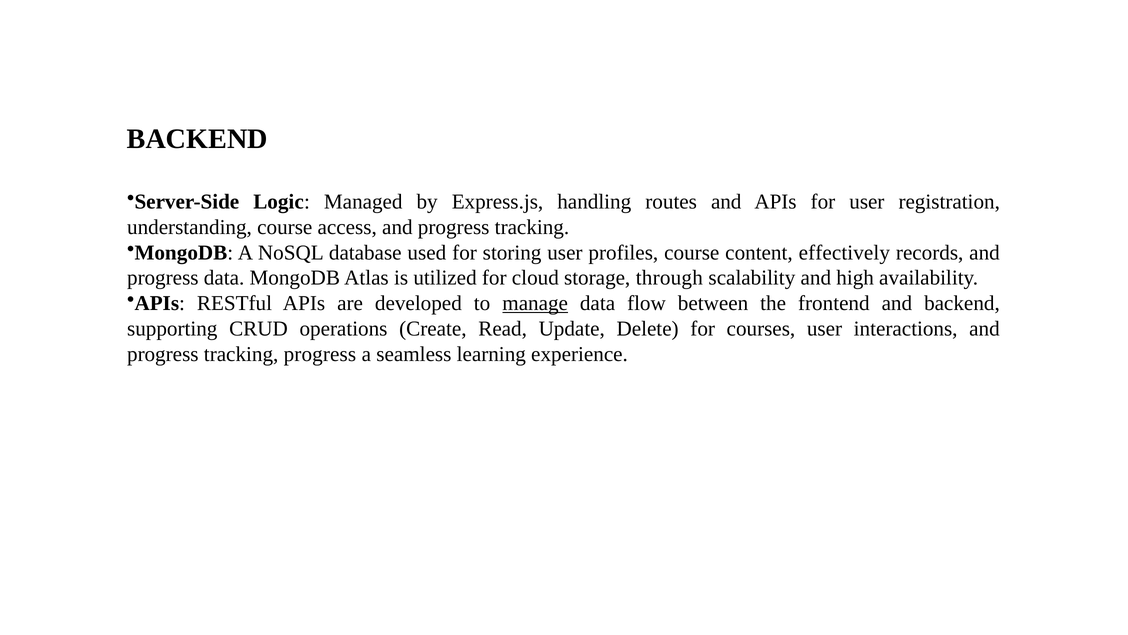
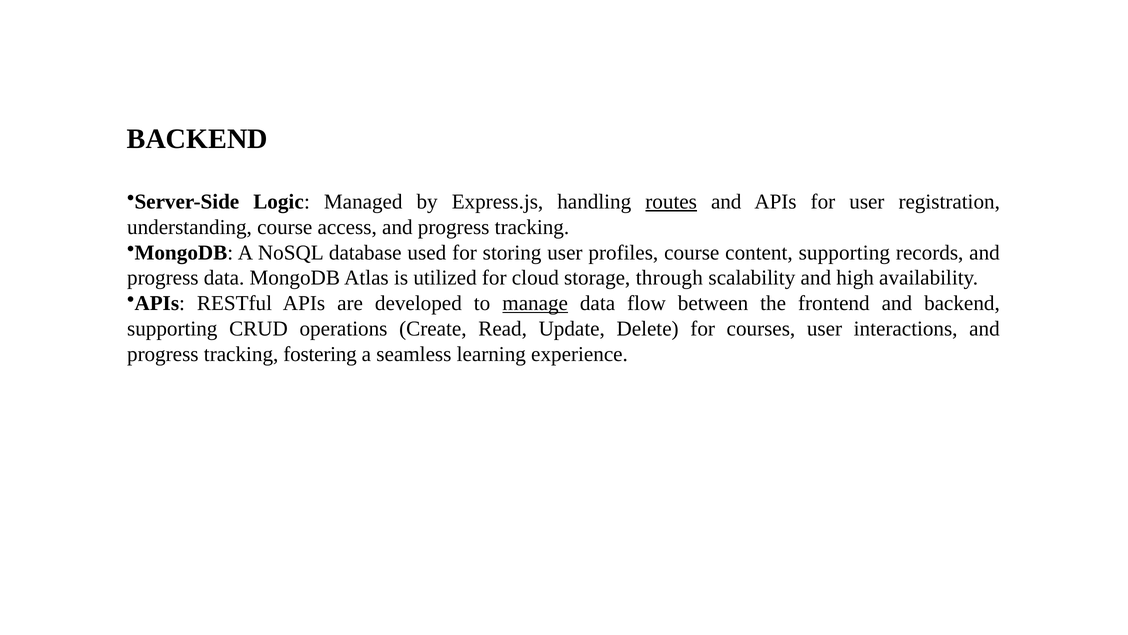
routes underline: none -> present (671, 202)
content effectively: effectively -> supporting (844, 252)
tracking progress: progress -> fostering (320, 354)
